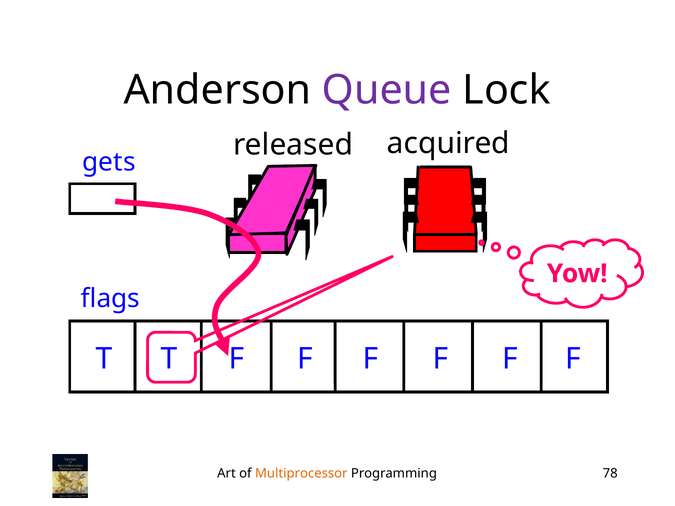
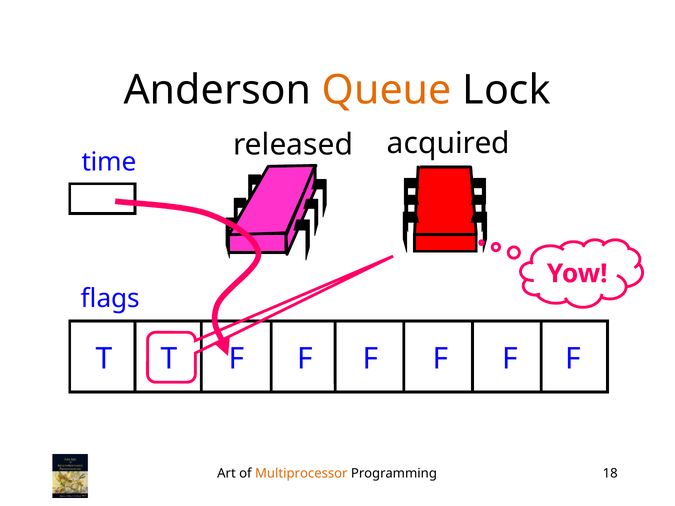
Queue colour: purple -> orange (387, 90)
gets: gets -> time (109, 162)
78: 78 -> 18 (610, 473)
